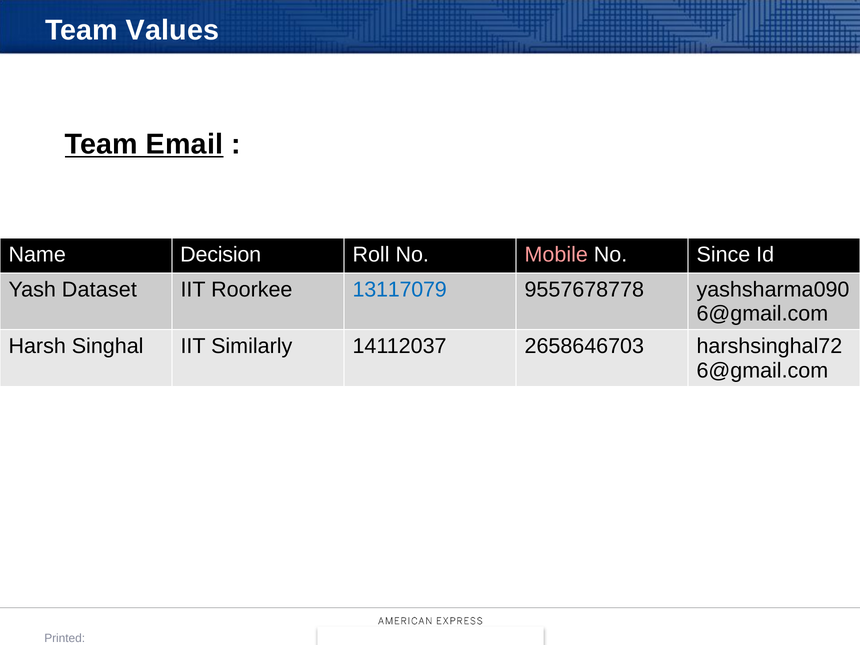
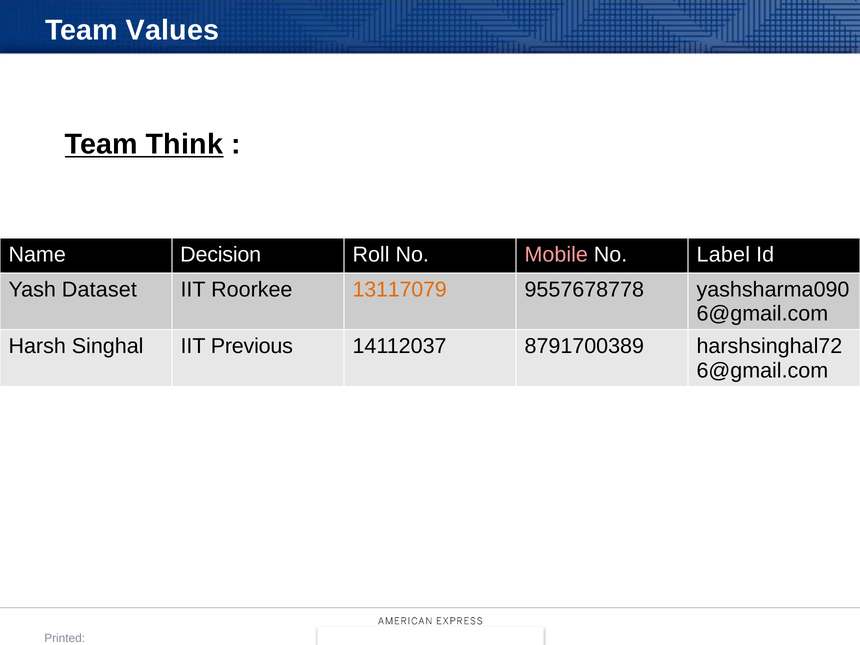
Email: Email -> Think (184, 144)
Since: Since -> Label (723, 255)
13117079 colour: blue -> orange (400, 290)
Similarly: Similarly -> Previous (252, 346)
2658646703: 2658646703 -> 8791700389 (584, 346)
